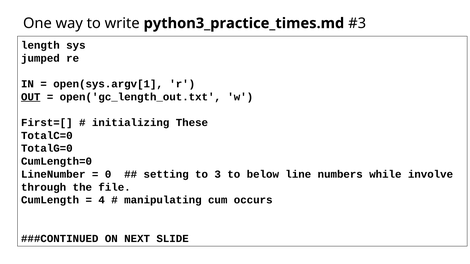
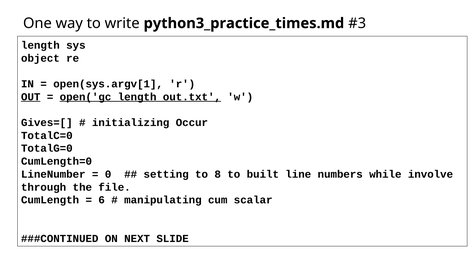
jumped: jumped -> object (40, 58)
open('gc_length_out.txt underline: none -> present (140, 97)
First=[: First=[ -> Gives=[ (47, 123)
These: These -> Occur (192, 123)
3: 3 -> 8 (218, 174)
below: below -> built (263, 174)
4: 4 -> 6 (102, 200)
occurs: occurs -> scalar (253, 200)
